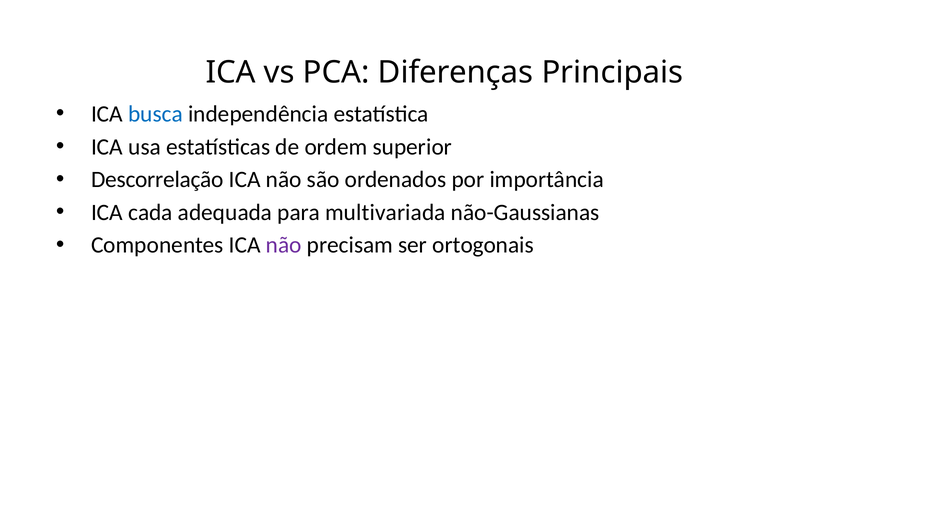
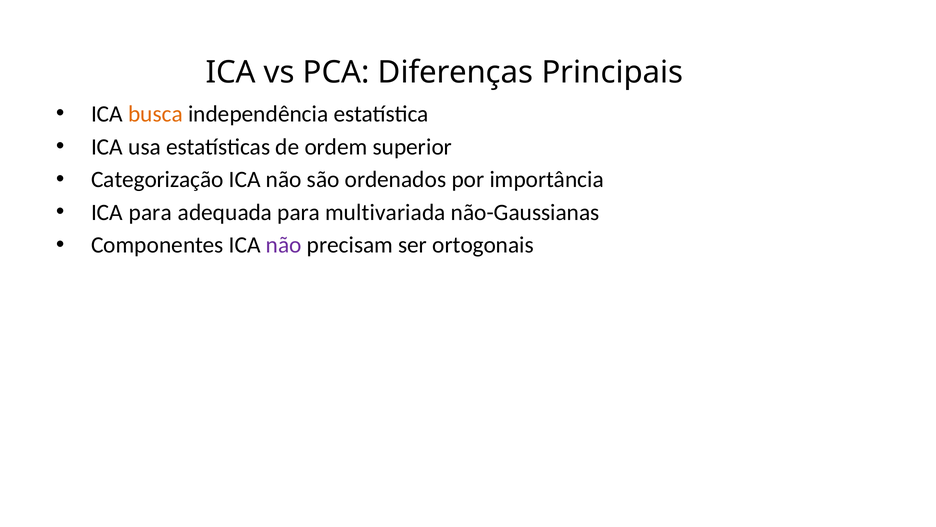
busca colour: blue -> orange (156, 114)
Descorrelação: Descorrelação -> Categorização (157, 179)
ICA cada: cada -> para (150, 212)
